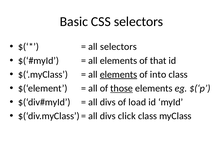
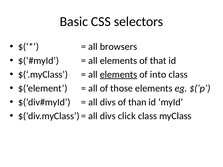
all selectors: selectors -> browsers (118, 47)
those underline: present -> none (122, 88)
load: load -> than (137, 102)
